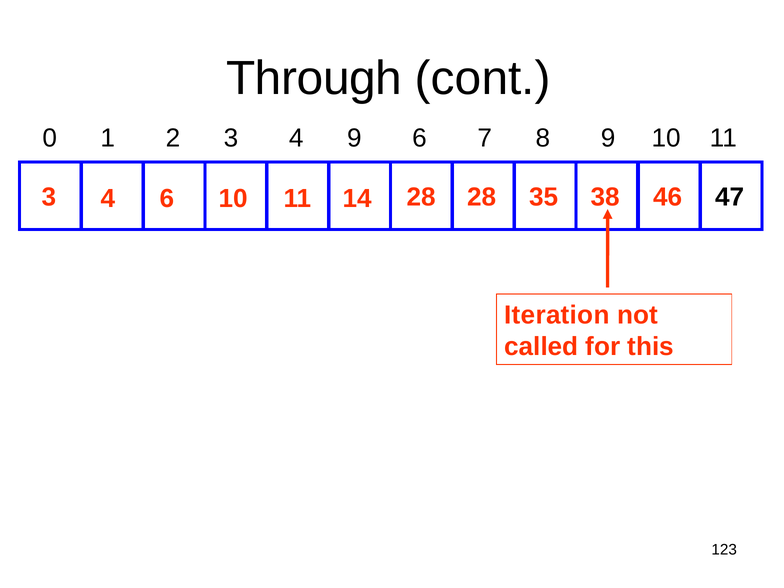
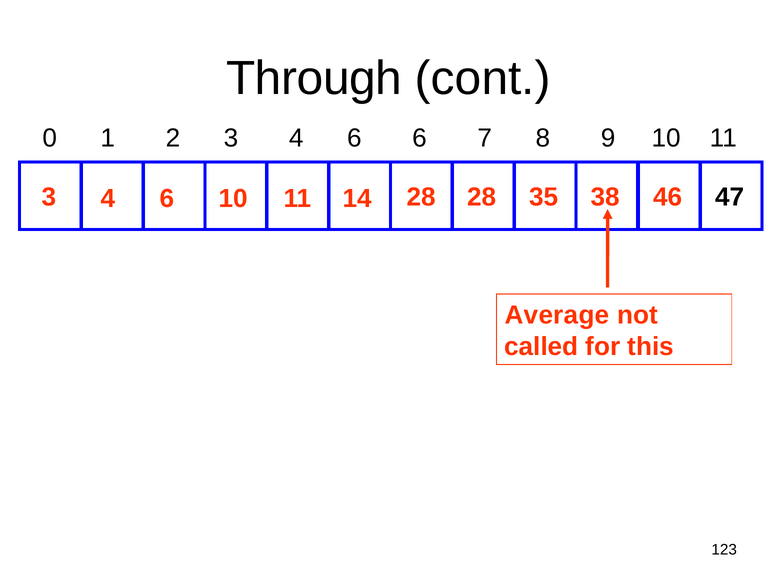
4 9: 9 -> 6 (354, 138)
Iteration: Iteration -> Average (557, 315)
